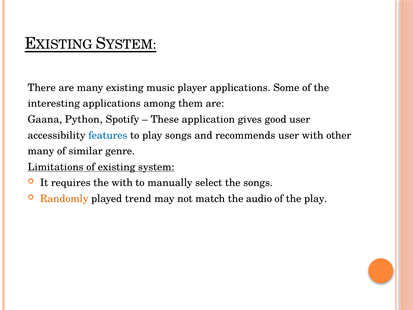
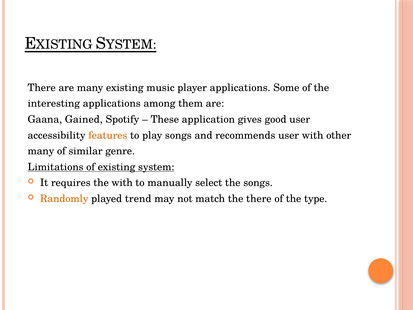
Python: Python -> Gained (84, 119)
features colour: blue -> orange (108, 135)
the audio: audio -> there (259, 199)
the play: play -> type (316, 199)
